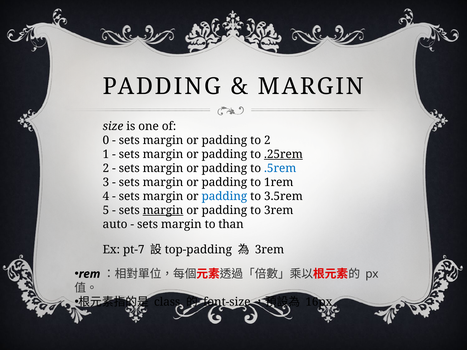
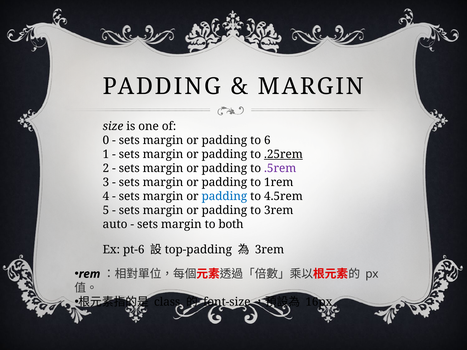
to 2: 2 -> 6 (267, 140)
.5rem colour: blue -> purple (280, 168)
3.5rem: 3.5rem -> 4.5rem (283, 196)
margin underline: present -> none (163, 210)
than: than -> both (231, 224)
pt-7: pt-7 -> pt-6 (134, 250)
